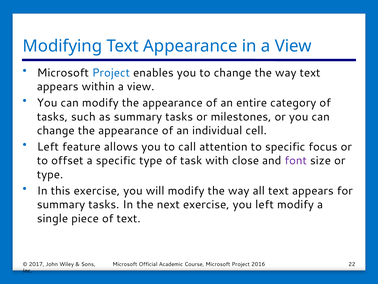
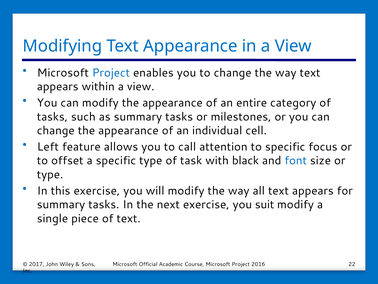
close: close -> black (245, 160)
font colour: purple -> blue (296, 160)
you left: left -> suit (265, 204)
